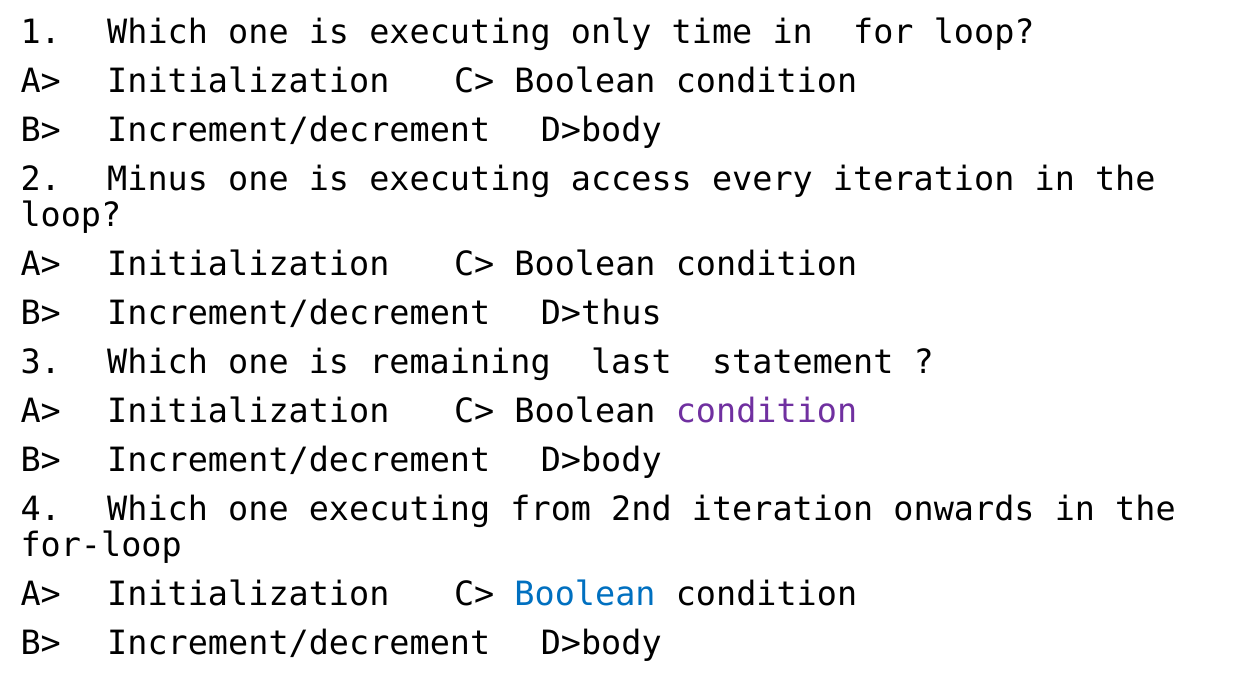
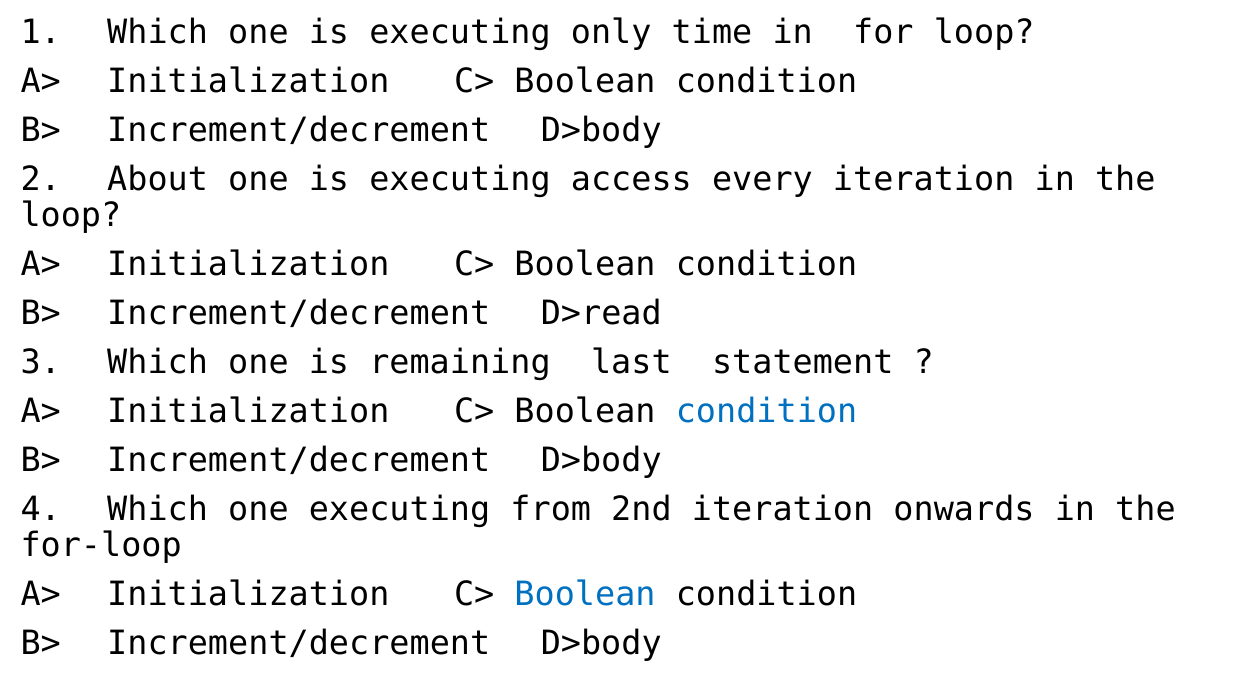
Minus: Minus -> About (158, 179)
D>thus: D>thus -> D>read (601, 314)
condition colour: purple -> blue (767, 412)
